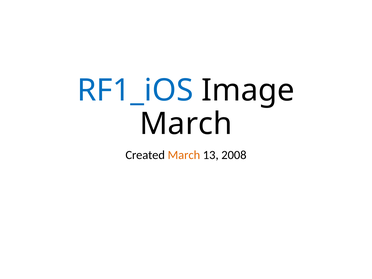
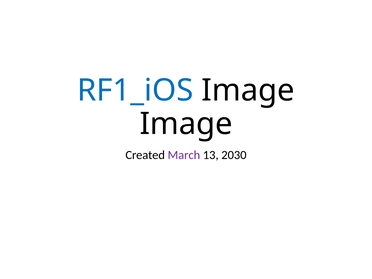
March: March -> Image (186, 124)
March colour: orange -> purple (184, 155)
2008: 2008 -> 2030 (234, 155)
